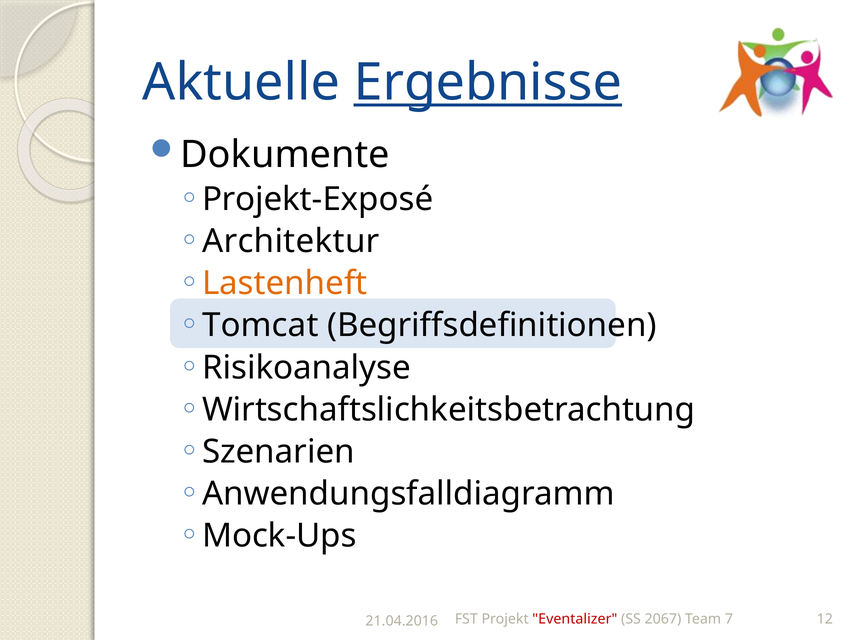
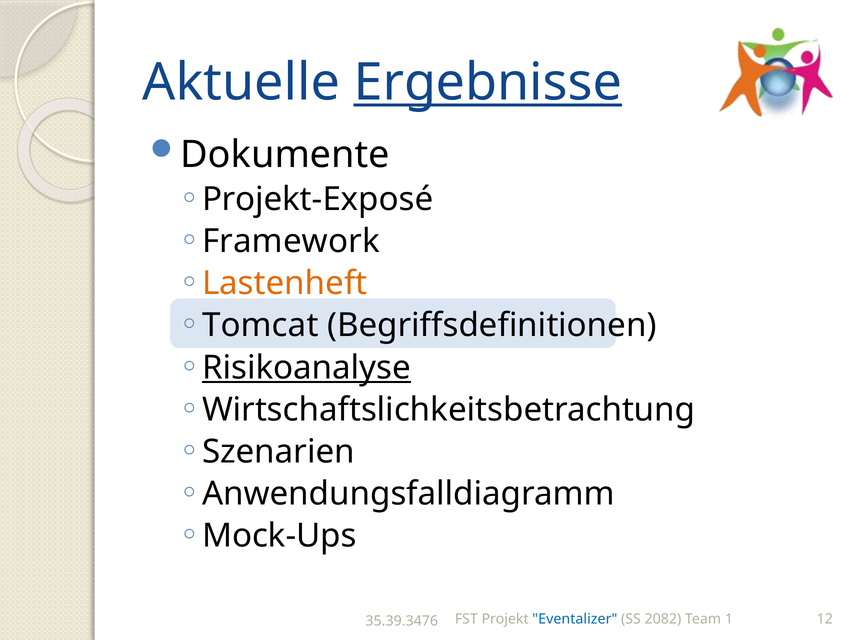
Architektur: Architektur -> Framework (291, 241)
Risikoanalyse underline: none -> present (306, 367)
Eventalizer colour: red -> blue (575, 619)
2067: 2067 -> 2082 (663, 619)
7: 7 -> 1 (729, 619)
21.04.2016: 21.04.2016 -> 35.39.3476 (402, 621)
